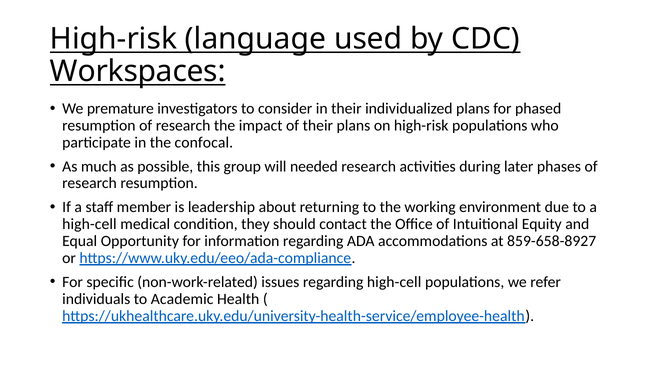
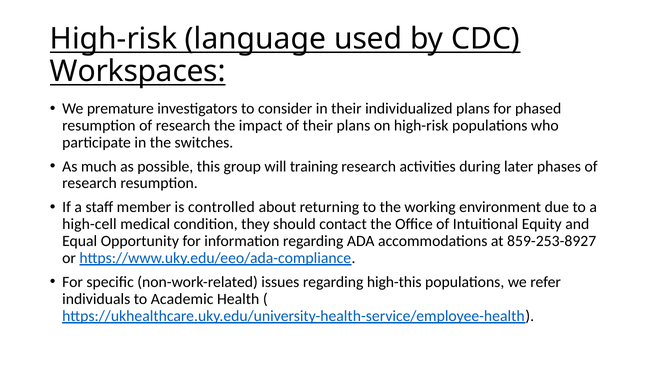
confocal: confocal -> switches (204, 143)
needed: needed -> training (314, 167)
leadership: leadership -> controlled (221, 207)
859-658-8927: 859-658-8927 -> 859-253-8927 (552, 241)
regarding high-cell: high-cell -> high-this (394, 282)
